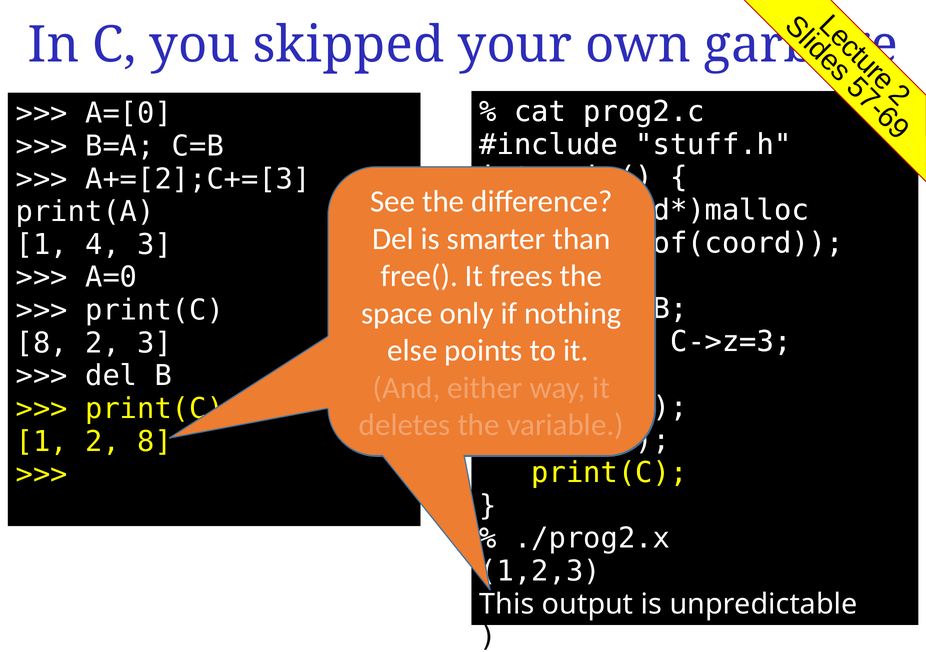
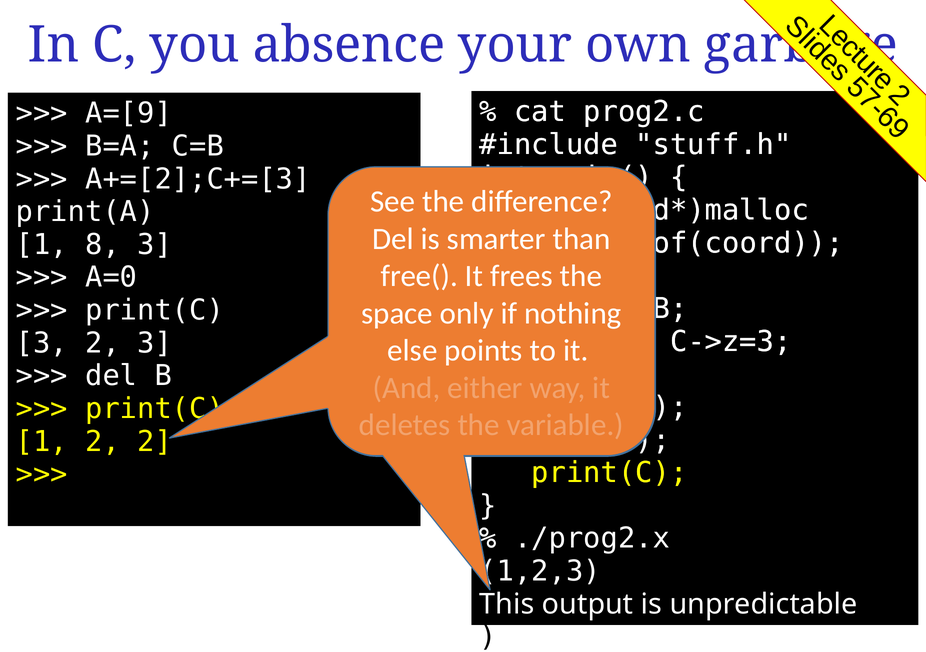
skipped: skipped -> absence (349, 45)
A=[0: A=[0 -> A=[9 (129, 113)
4: 4 -> 8 (103, 245)
8: 8 -> 3 (42, 343)
2 8: 8 -> 2 (154, 442)
